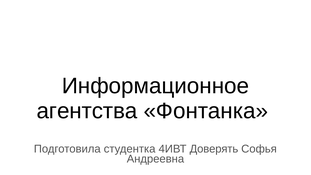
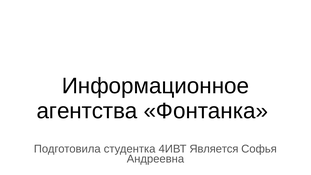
Доверять: Доверять -> Является (214, 149)
